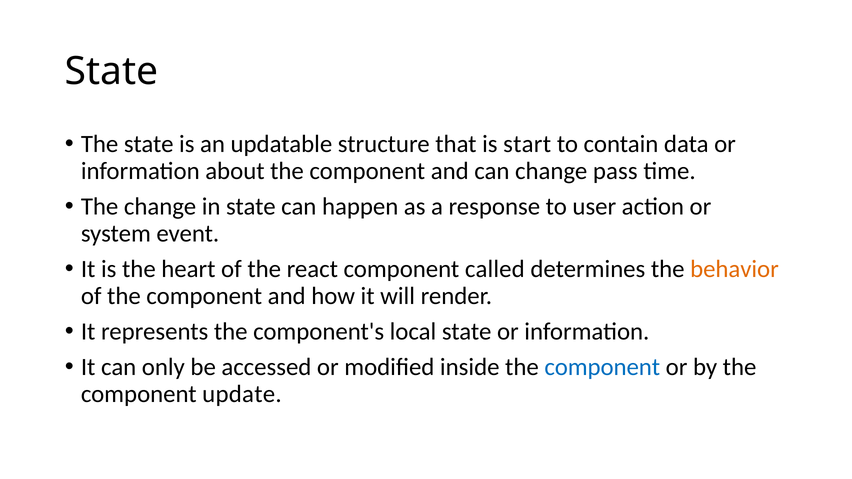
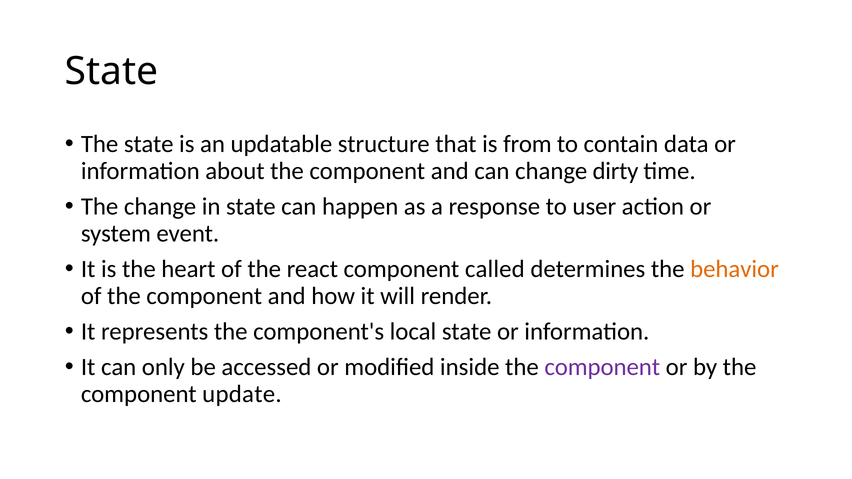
start: start -> from (527, 144)
pass: pass -> dirty (615, 171)
component colour: blue -> purple (602, 367)
